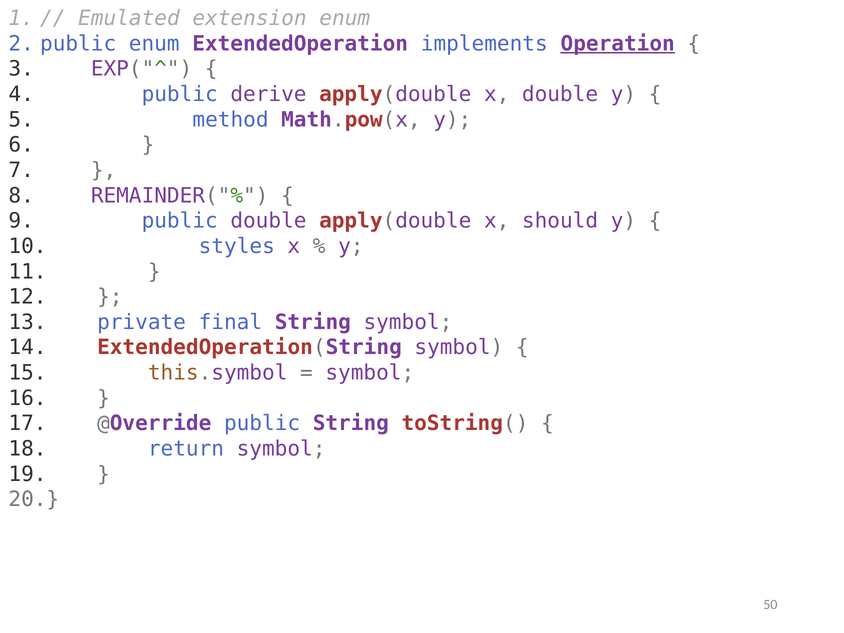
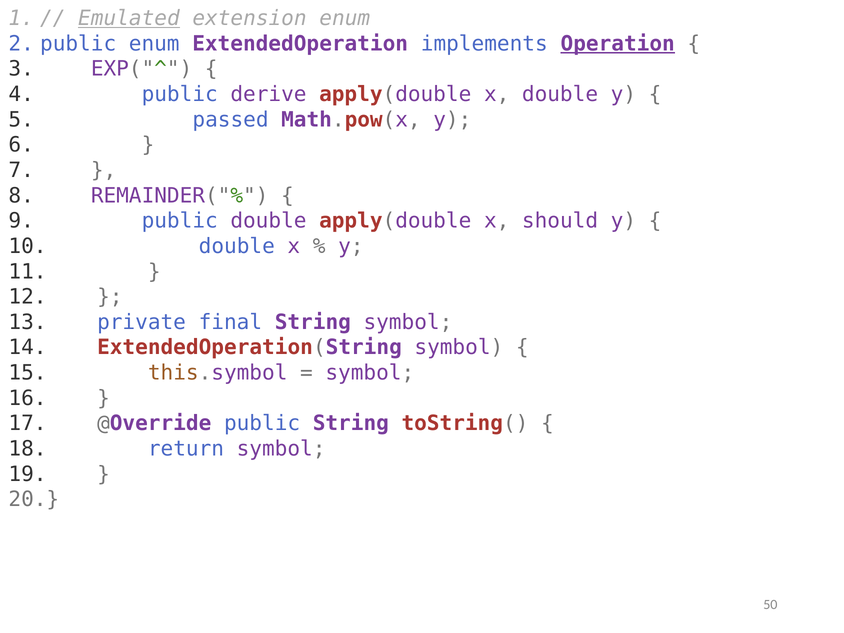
Emulated underline: none -> present (129, 18)
method: method -> passed (231, 120)
styles: styles -> double (237, 246)
